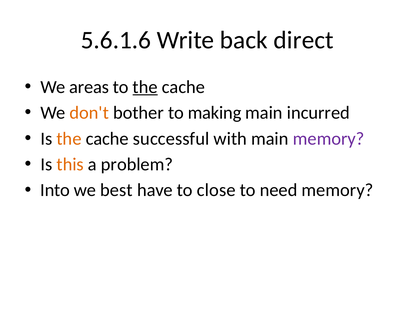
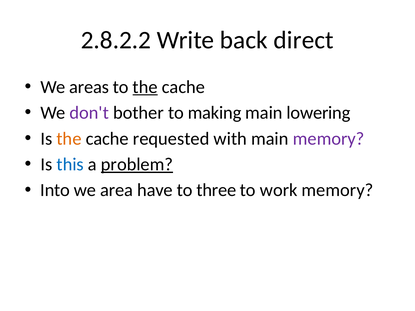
5.6.1.6: 5.6.1.6 -> 2.8.2.2 (116, 40)
don't colour: orange -> purple (89, 113)
incurred: incurred -> lowering (318, 113)
successful: successful -> requested (171, 139)
this colour: orange -> blue (70, 165)
problem underline: none -> present (137, 165)
best: best -> area (117, 190)
close: close -> three (216, 190)
need: need -> work (279, 190)
